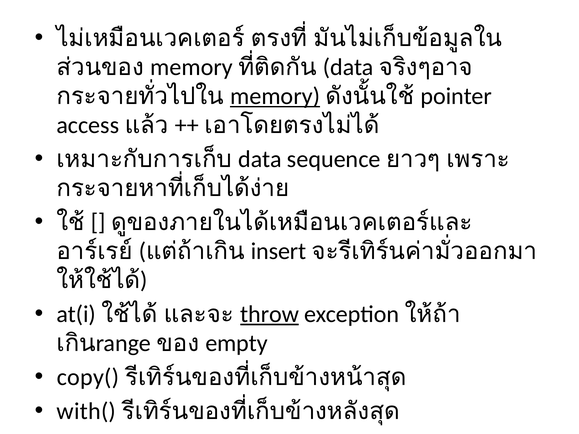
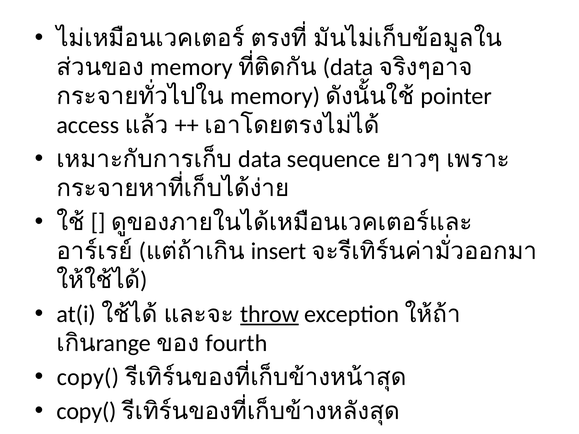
memory underline: present -> none (275, 96)
empty: empty -> fourth (236, 343)
with(: with( -> copy( (87, 412)
